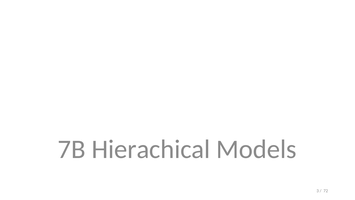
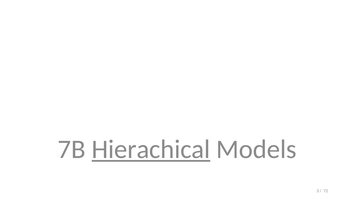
Hierachical underline: none -> present (151, 149)
